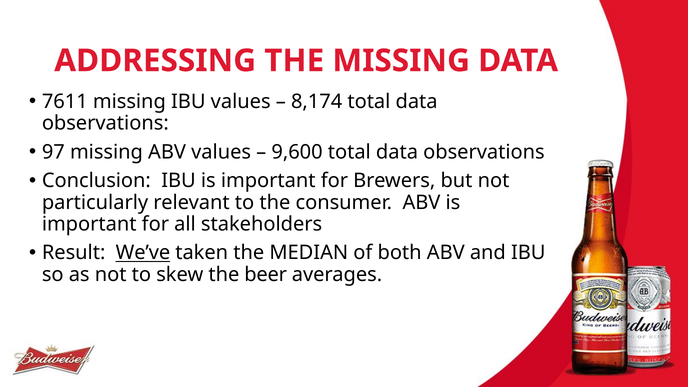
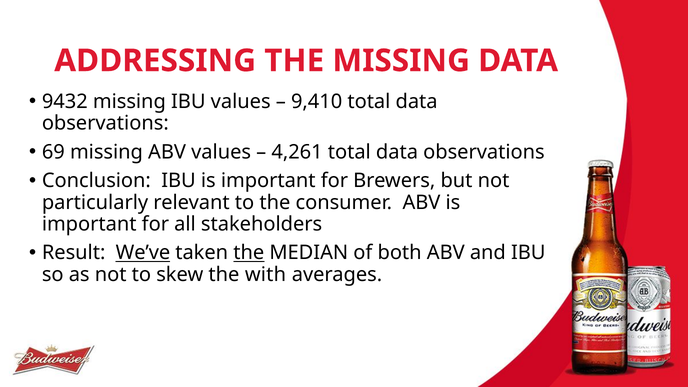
7611: 7611 -> 9432 (65, 101)
8,174: 8,174 -> 9,410 (317, 101)
97: 97 -> 69 (53, 152)
9,600: 9,600 -> 4,261 (297, 152)
the underline: none -> present (249, 253)
beer: beer -> with (265, 274)
